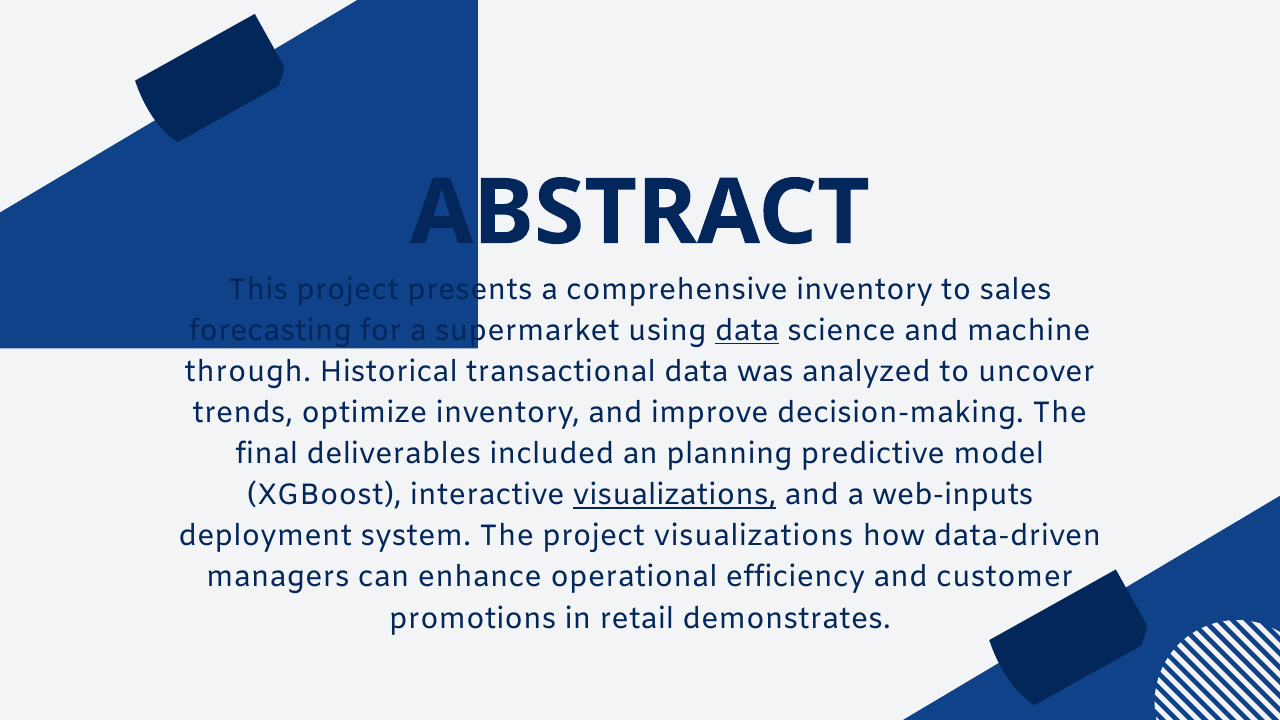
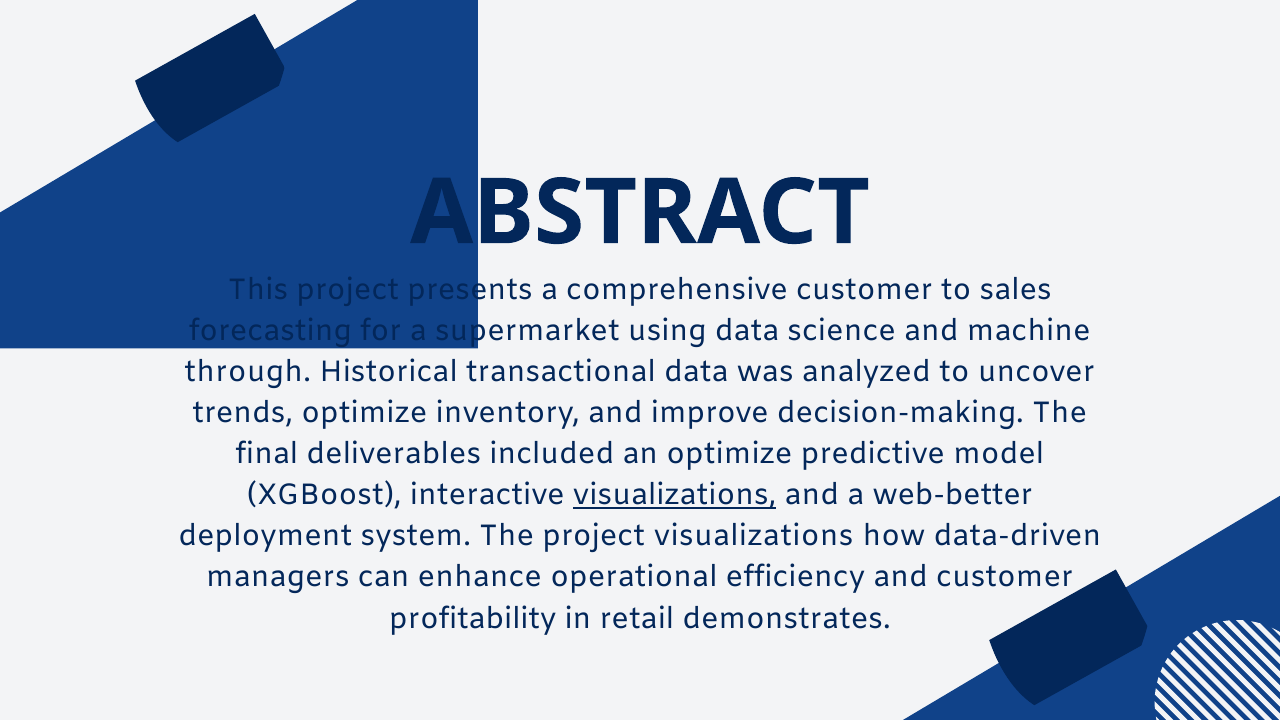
comprehensive inventory: inventory -> customer (864, 290)
data underline: present -> none (747, 331)
an planning: planning -> optimize (730, 454)
web-inputs: web-inputs -> web-better (953, 495)
promotions: promotions -> profitability (473, 618)
